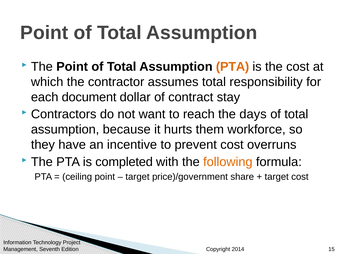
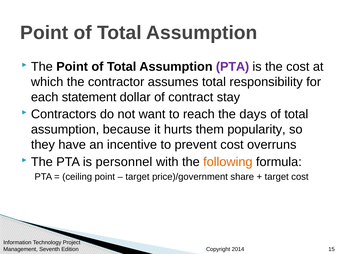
PTA colour: orange -> purple (233, 67)
document: document -> statement (89, 97)
workforce: workforce -> popularity (257, 129)
completed: completed -> personnel (124, 162)
